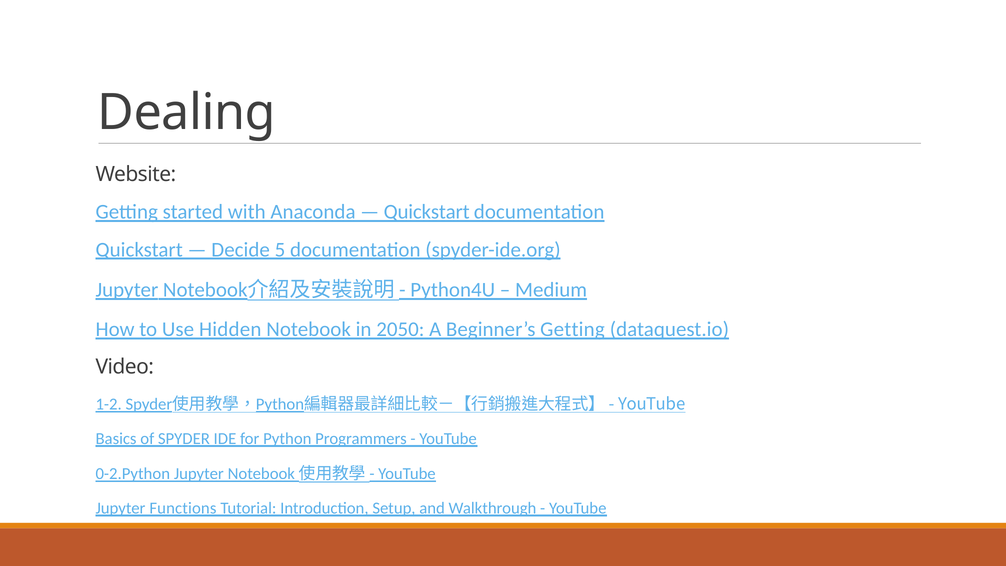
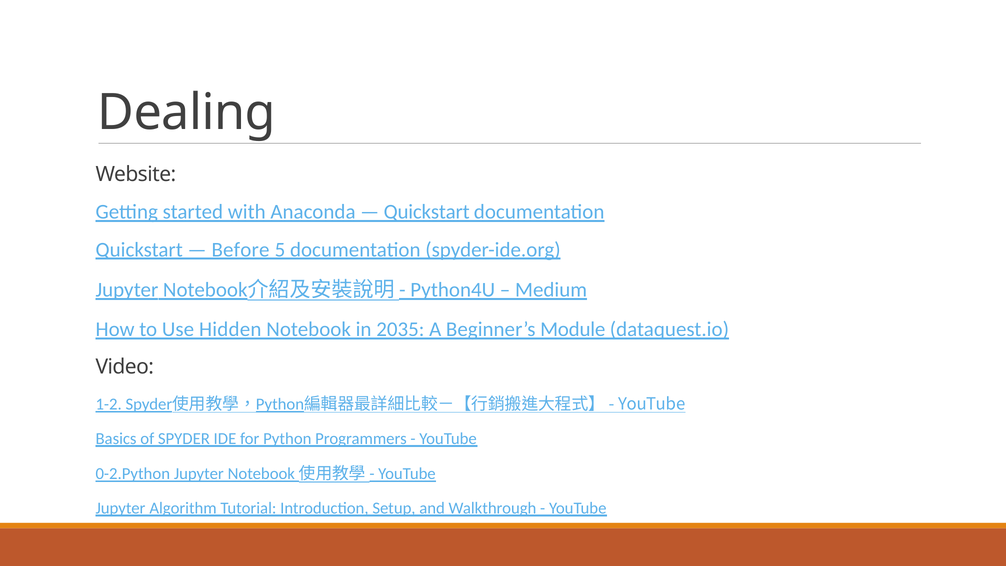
Decide: Decide -> Before (241, 250)
2050: 2050 -> 2035 (400, 329)
Beginner’s Getting: Getting -> Module (573, 329)
Functions: Functions -> Algorithm (183, 508)
